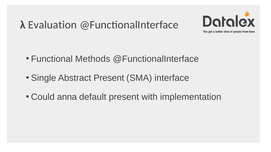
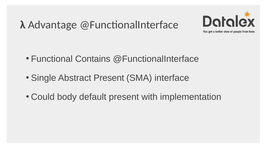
Evaluation: Evaluation -> Advantage (53, 25)
Methods: Methods -> Contains (93, 59)
anna: anna -> body (67, 97)
